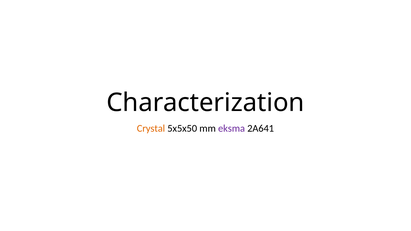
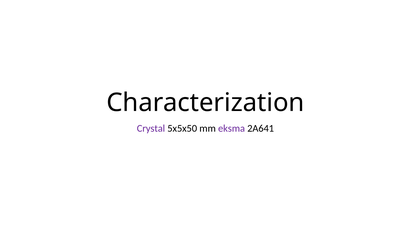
Crystal colour: orange -> purple (151, 128)
